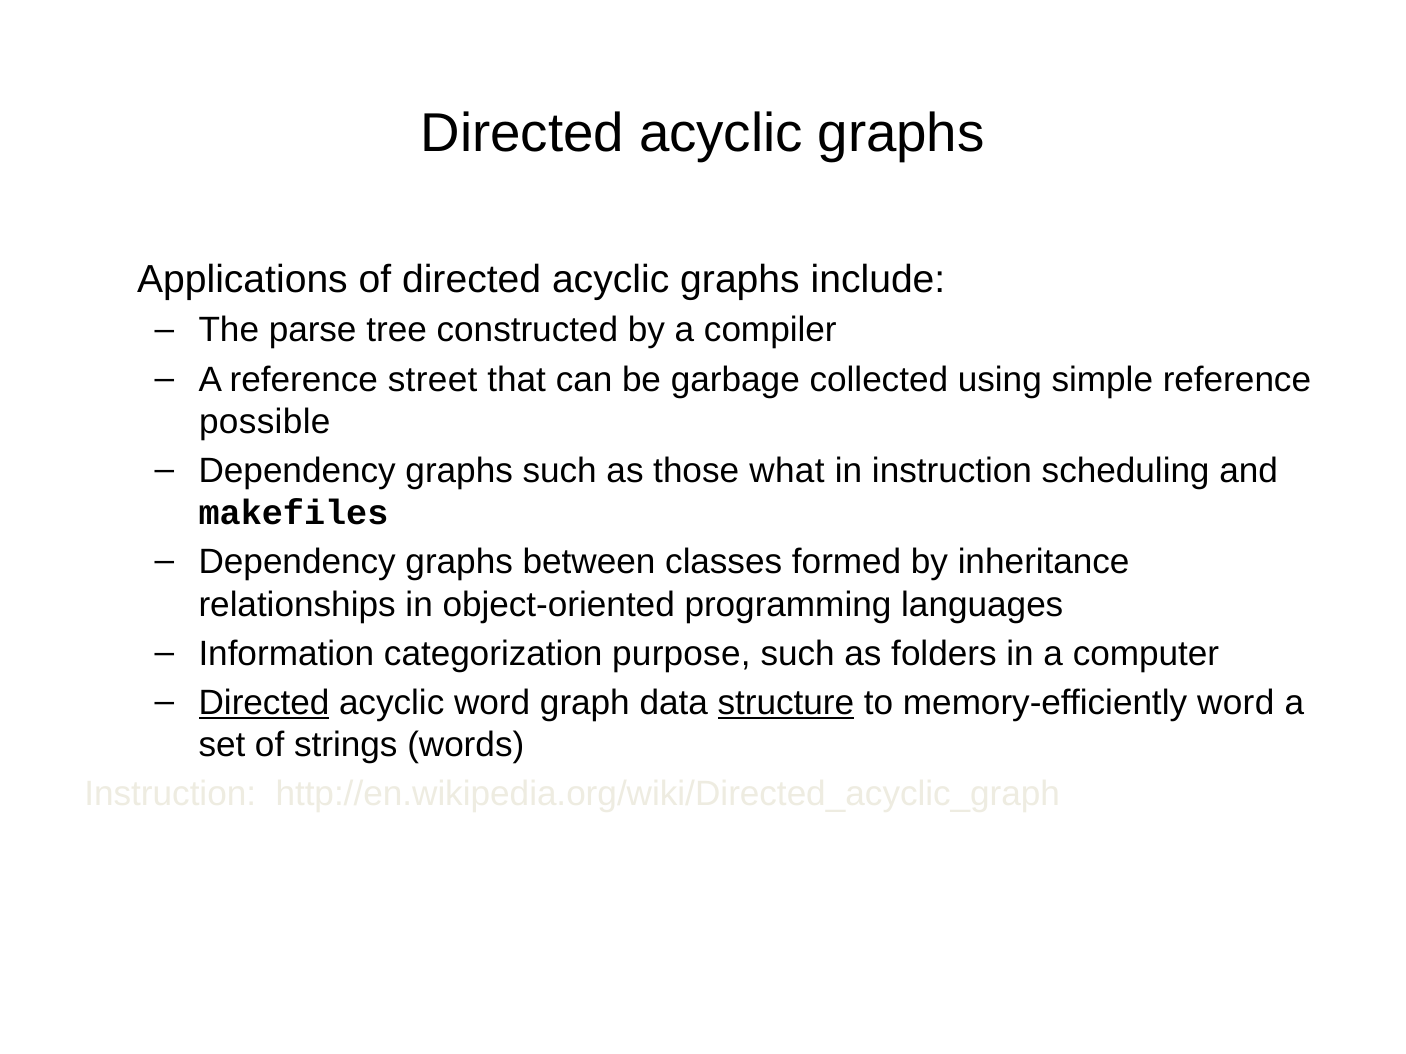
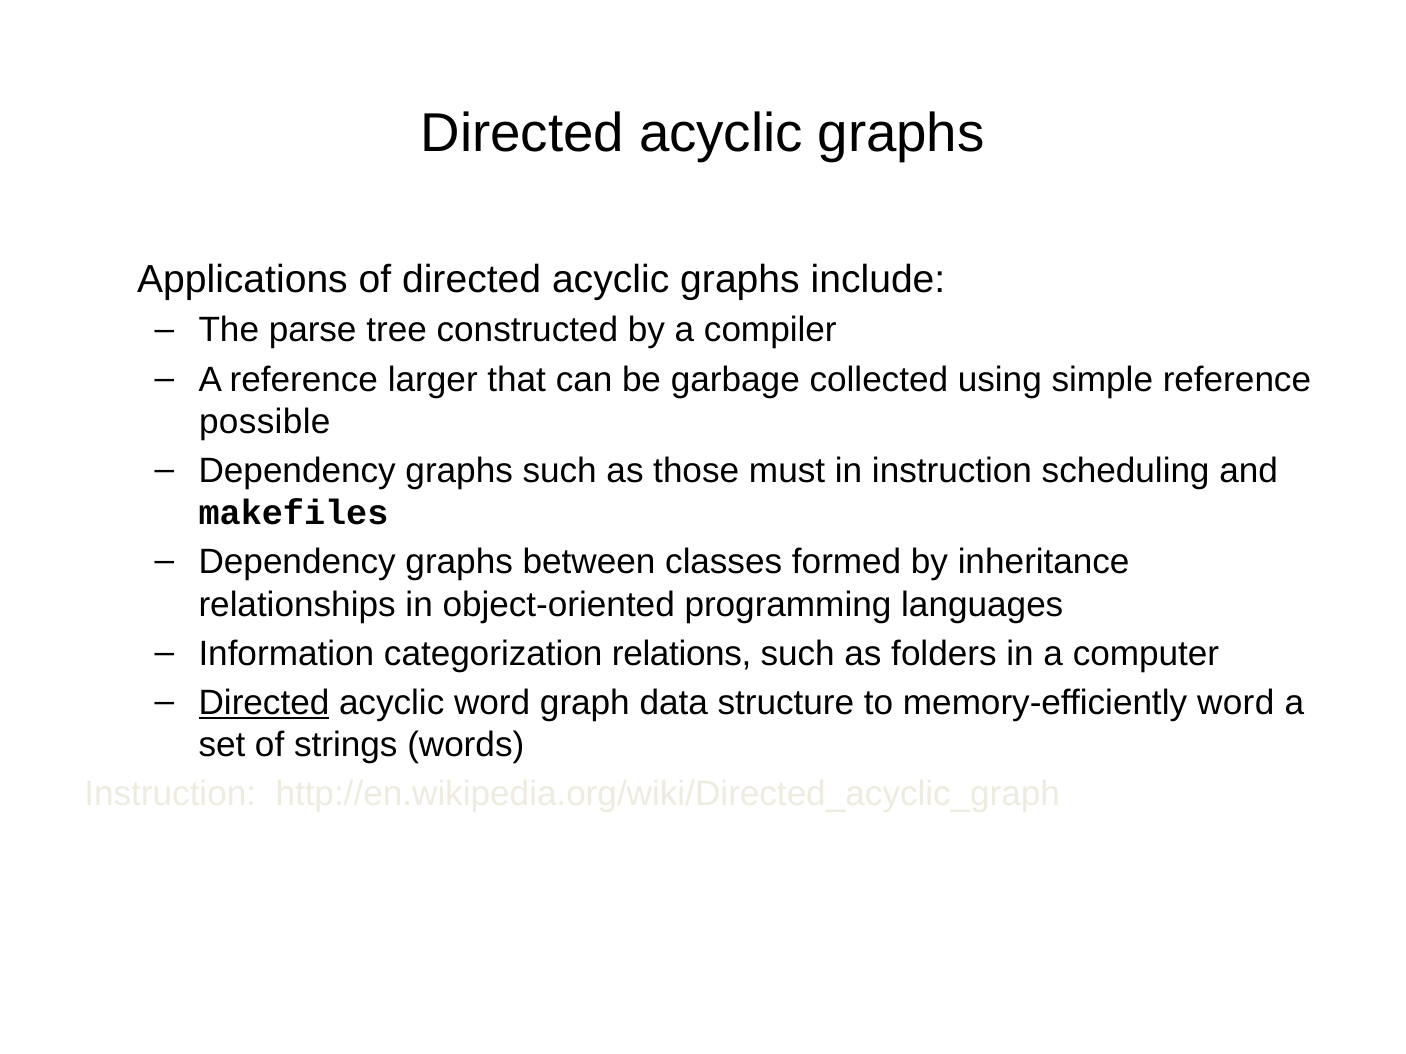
street: street -> larger (433, 380)
what: what -> must (787, 471)
purpose: purpose -> relations (682, 654)
structure underline: present -> none (786, 703)
